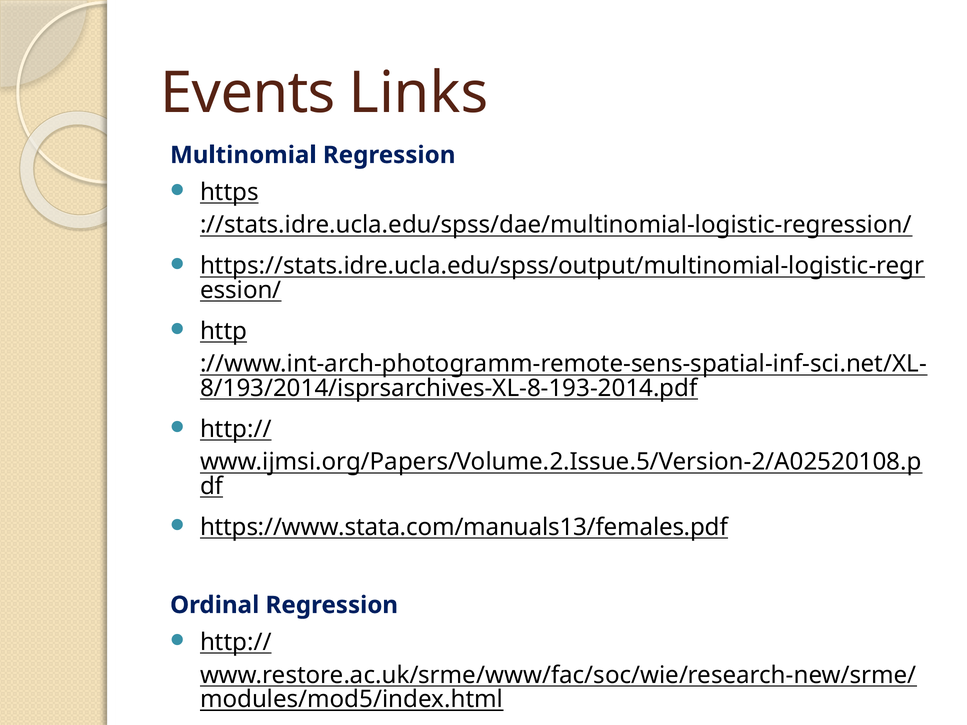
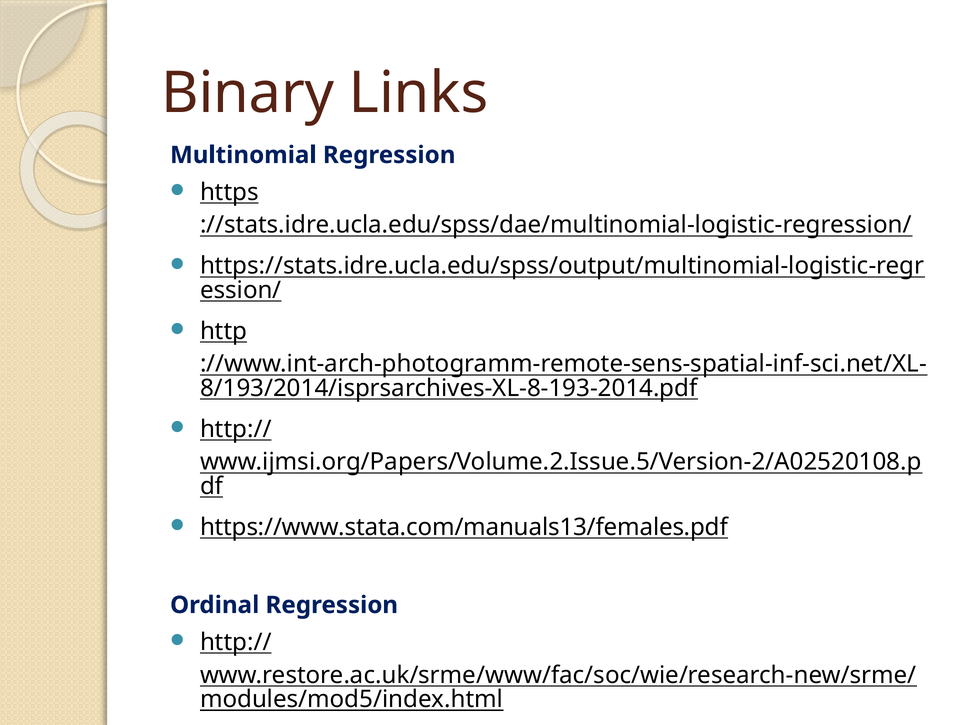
Events: Events -> Binary (248, 93)
